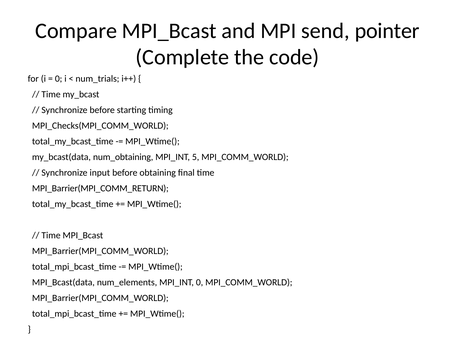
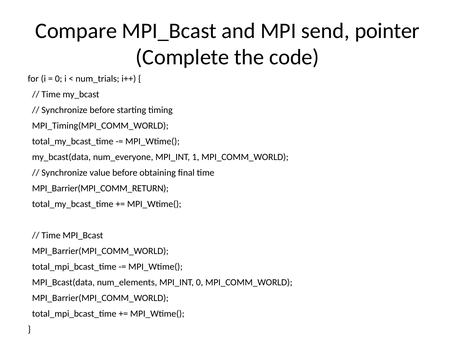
MPI_Checks(MPI_COMM_WORLD: MPI_Checks(MPI_COMM_WORLD -> MPI_Timing(MPI_COMM_WORLD (100, 126)
num_obtaining: num_obtaining -> num_everyone (123, 157)
5: 5 -> 1 (196, 157)
input: input -> value (100, 173)
